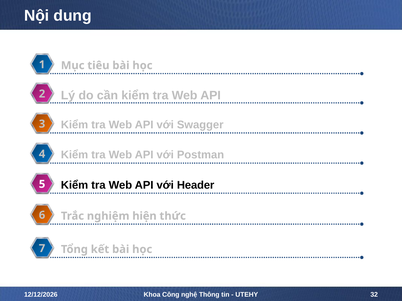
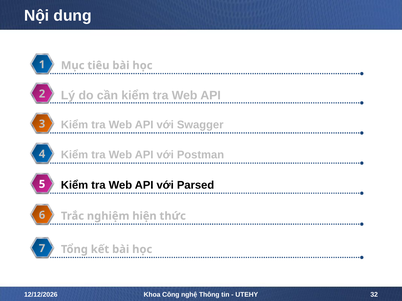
Header: Header -> Parsed (196, 185)
